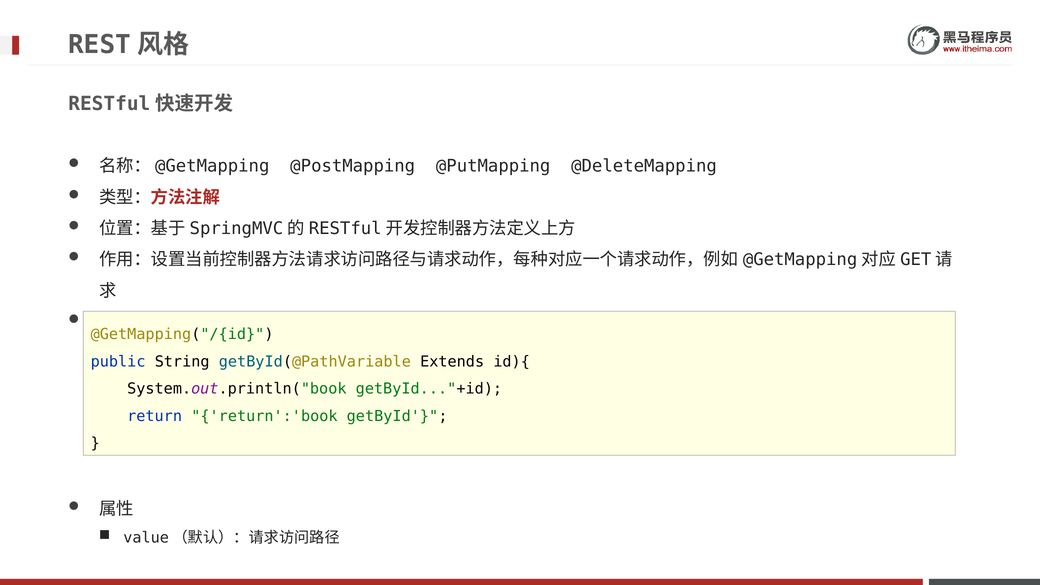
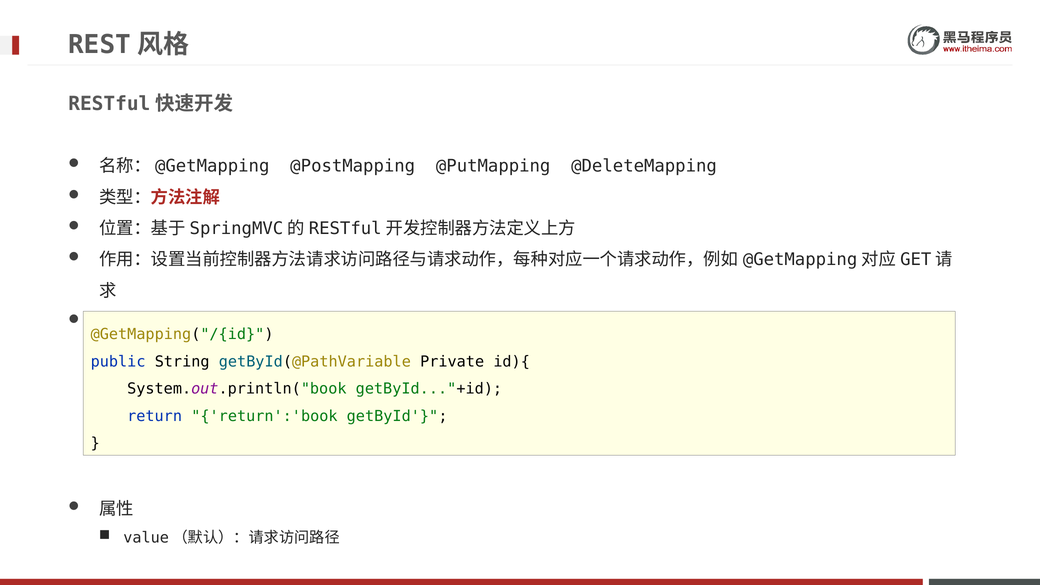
Extends: Extends -> Private (452, 362)
